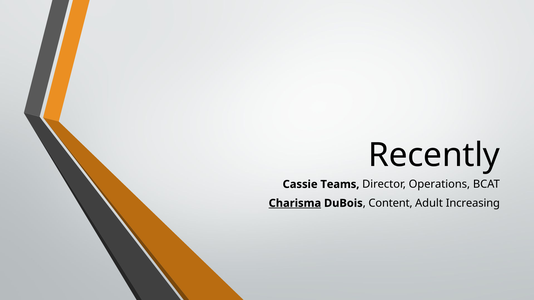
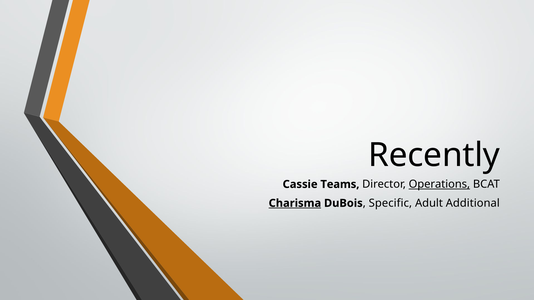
Operations underline: none -> present (439, 184)
Content: Content -> Specific (390, 203)
Increasing: Increasing -> Additional (473, 203)
